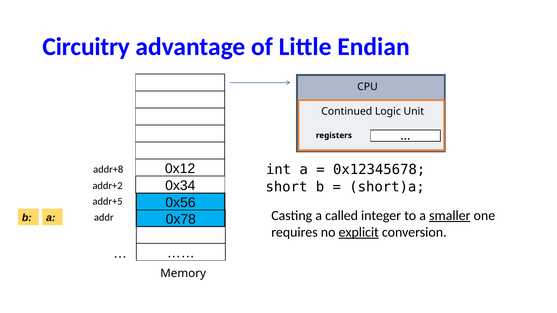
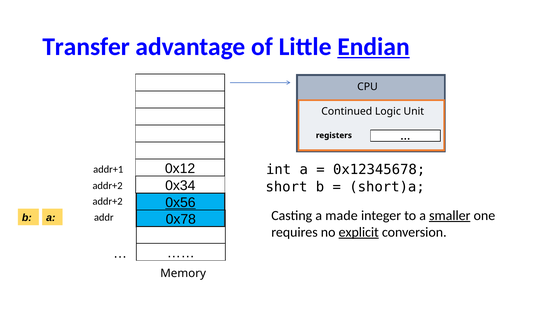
Circuitry: Circuitry -> Transfer (86, 47)
Endian underline: none -> present (374, 47)
addr+8: addr+8 -> addr+1 (108, 170)
0x56 underline: none -> present (180, 203)
addr+5: addr+5 -> addr+2 (108, 202)
called: called -> made (341, 216)
